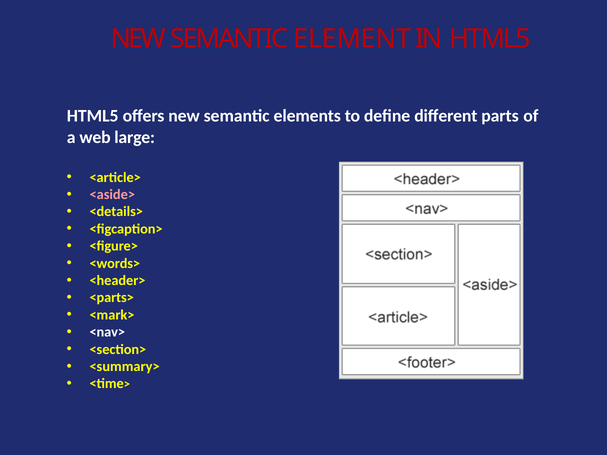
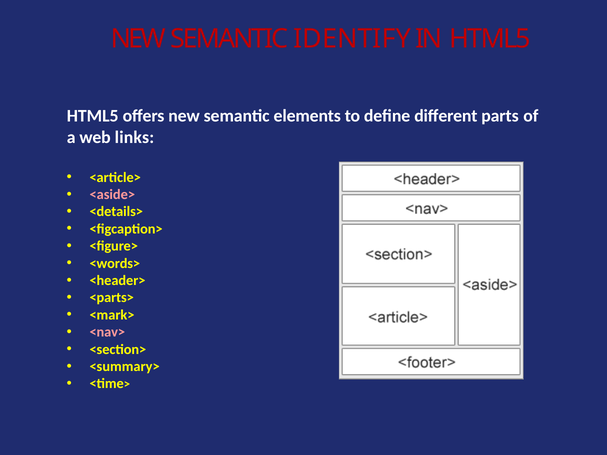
ELEMENT: ELEMENT -> IDENTIFY (352, 39)
large: large -> links (134, 137)
<nav> colour: white -> pink (107, 332)
